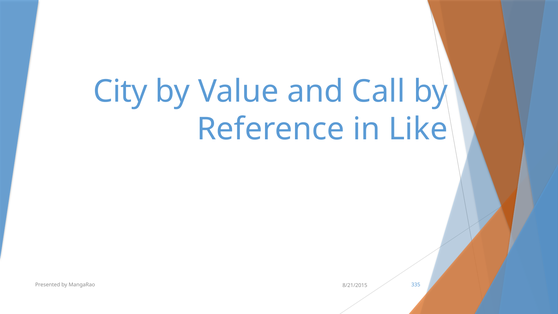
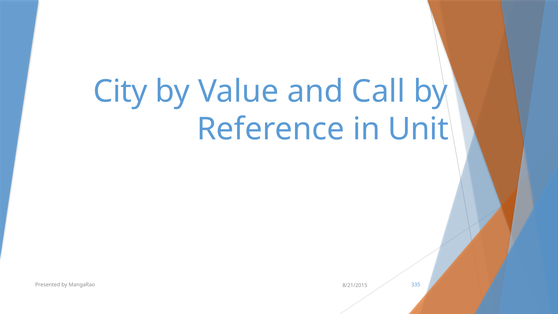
Like: Like -> Unit (418, 129)
